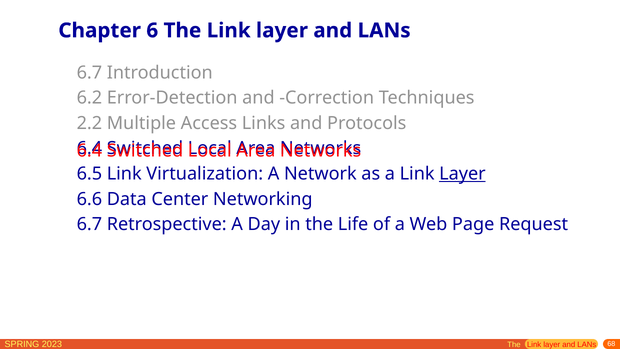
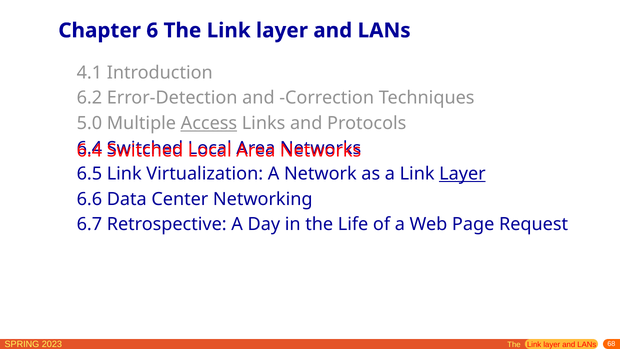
6.7: 6.7 -> 4.1 (89, 73)
2.2: 2.2 -> 5.0 (89, 123)
Access underline: none -> present (209, 123)
